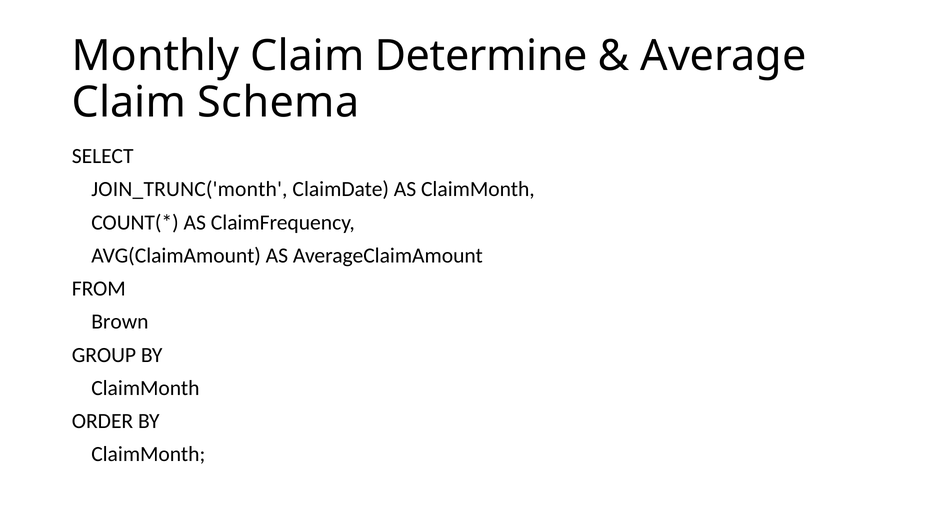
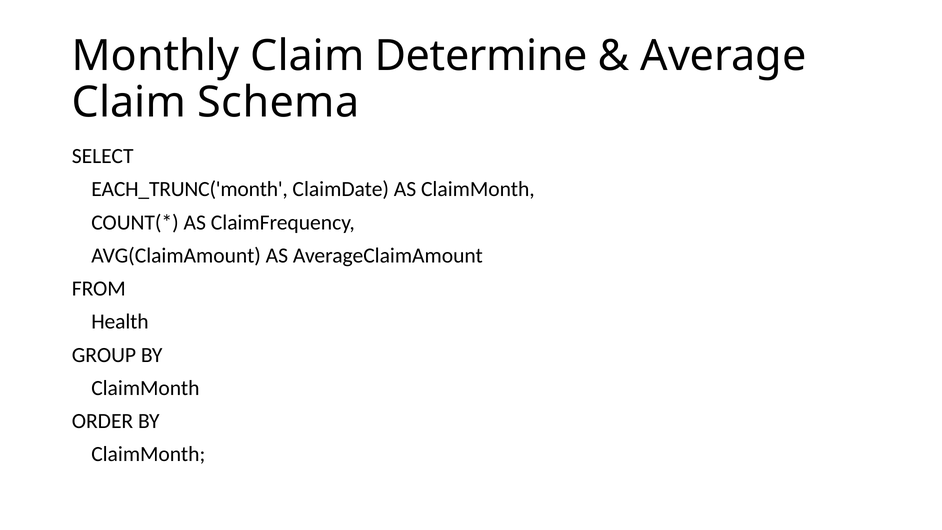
JOIN_TRUNC('month: JOIN_TRUNC('month -> EACH_TRUNC('month (190, 189)
Brown: Brown -> Health (120, 322)
